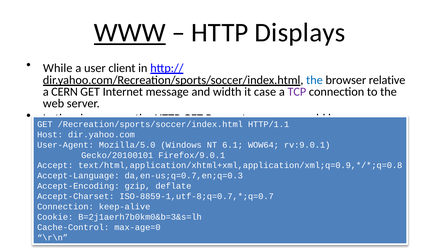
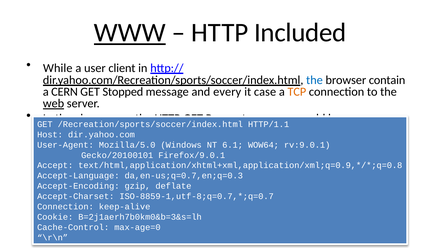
Displays: Displays -> Included (300, 32)
relative: relative -> contain (387, 80)
Internet: Internet -> Stopped (123, 92)
width: width -> every (227, 92)
TCP colour: purple -> orange (297, 92)
web underline: none -> present (54, 103)
